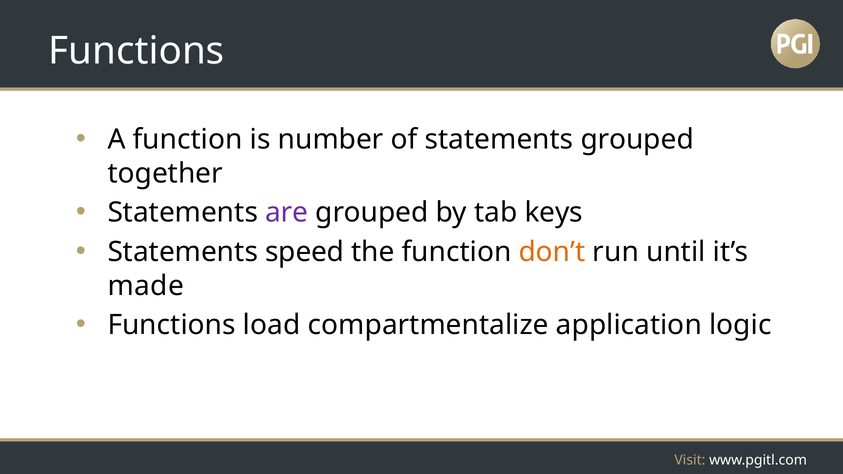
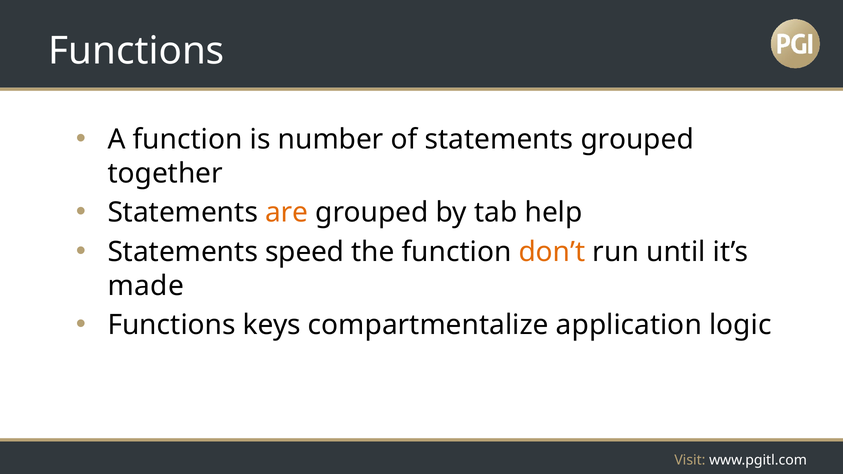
are colour: purple -> orange (287, 213)
keys: keys -> help (554, 213)
load: load -> keys (272, 325)
